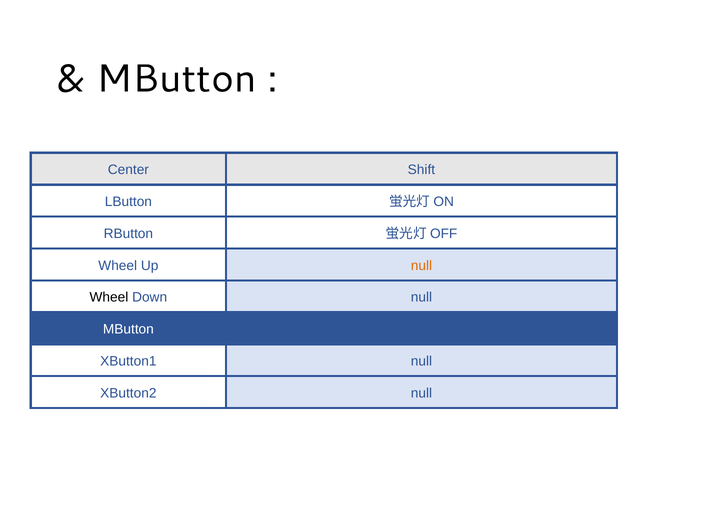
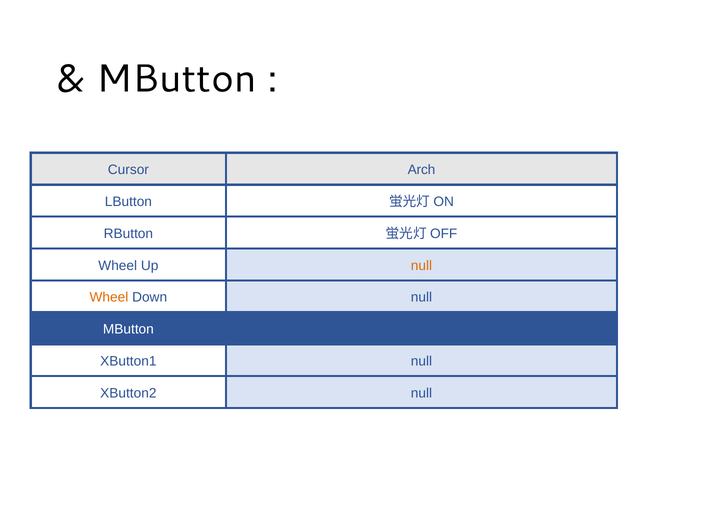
Center: Center -> Cursor (128, 170)
Shift: Shift -> Arch (421, 170)
Wheel colour: black -> orange (109, 298)
